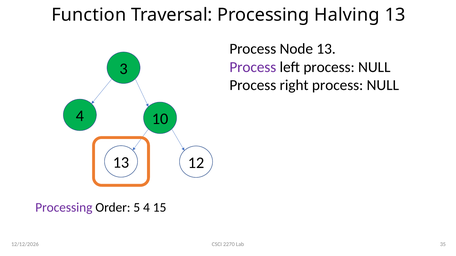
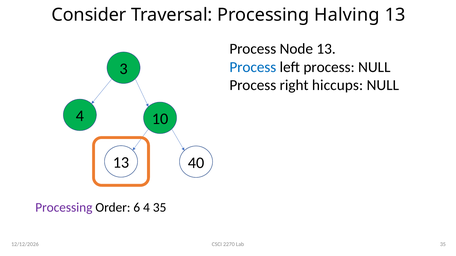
Function: Function -> Consider (89, 15)
Process colour: purple -> blue (253, 67)
right process: process -> hiccups (338, 85)
12: 12 -> 40 (196, 163)
5: 5 -> 6 (137, 208)
4 15: 15 -> 35 (160, 208)
